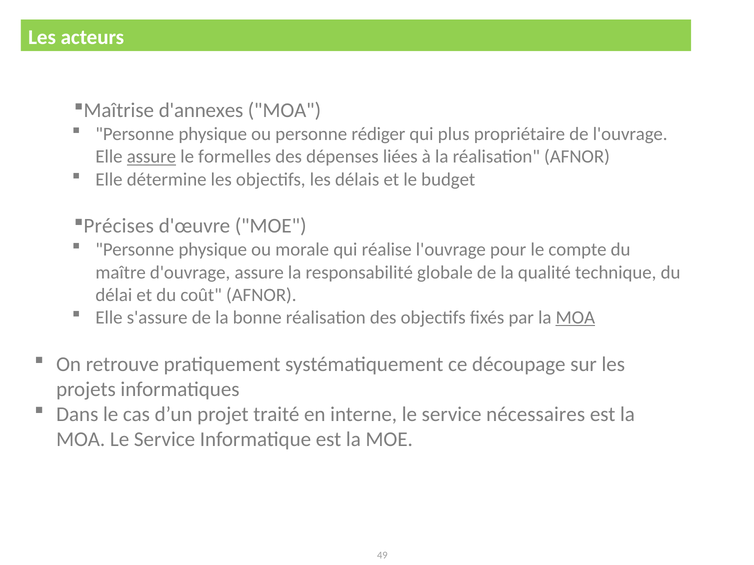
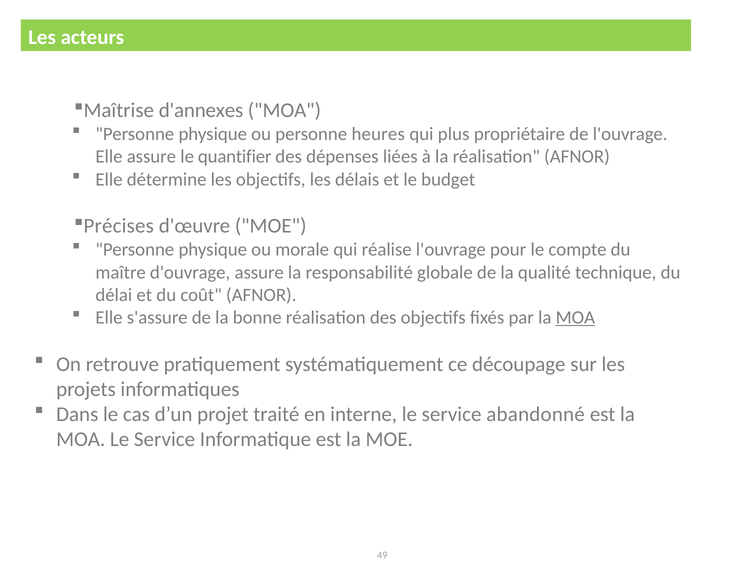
rédiger: rédiger -> heures (378, 134)
assure underline: present -> none (151, 157)
formelles: formelles -> quantifier (235, 157)
nécessaires: nécessaires -> abandonné (536, 415)
